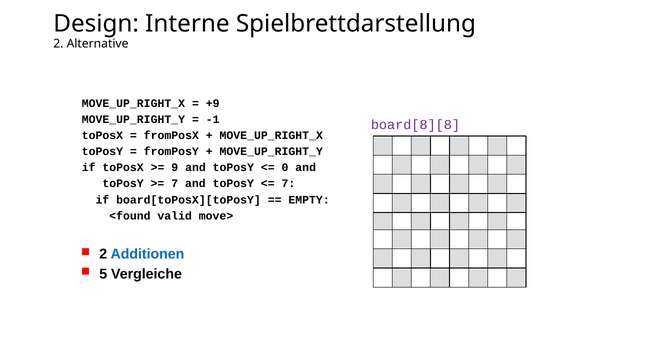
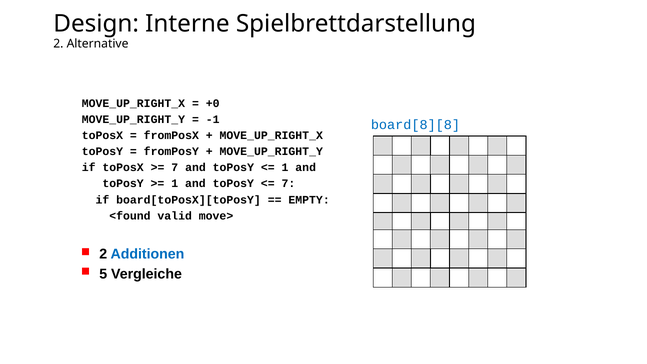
+9: +9 -> +0 (213, 103)
board[8][8 colour: purple -> blue (415, 125)
9: 9 -> 7 (175, 168)
0: 0 -> 1 (285, 168)
7: 7 -> 1 (175, 184)
